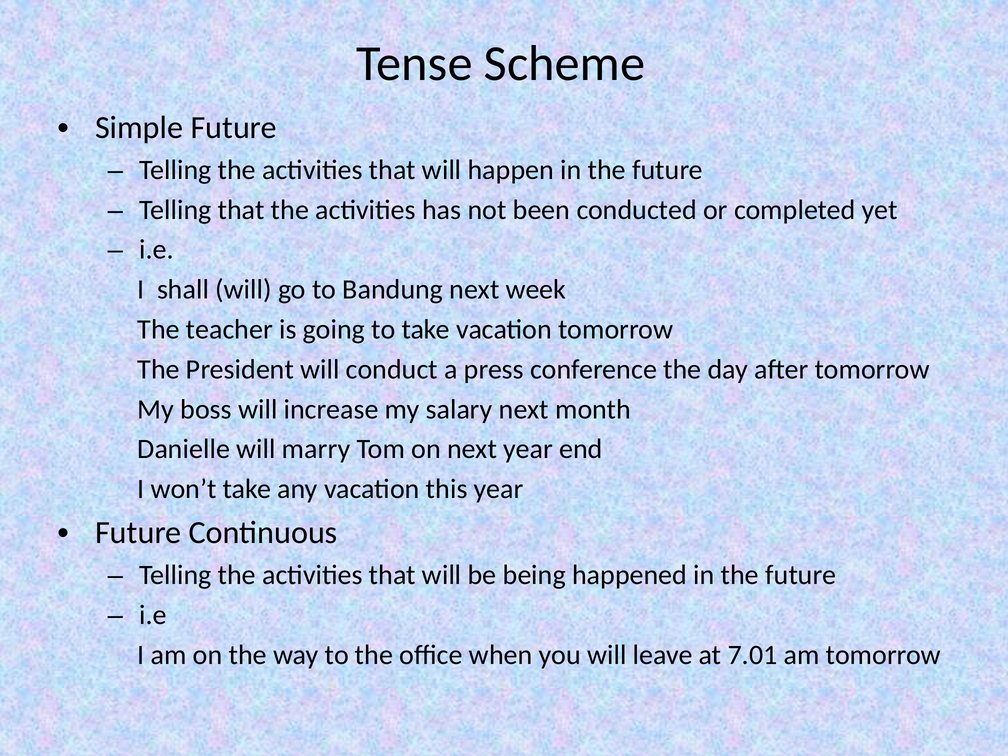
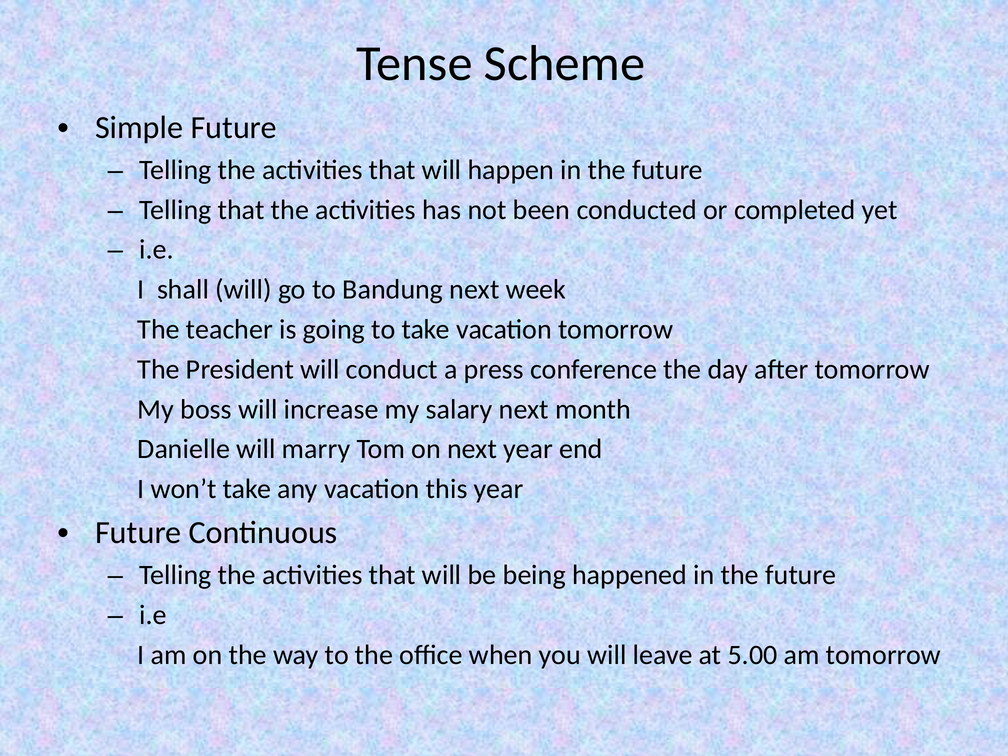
7.01: 7.01 -> 5.00 (753, 655)
